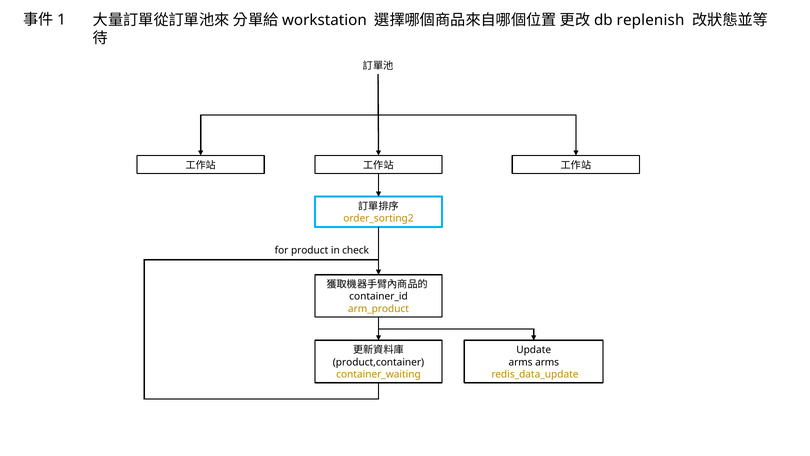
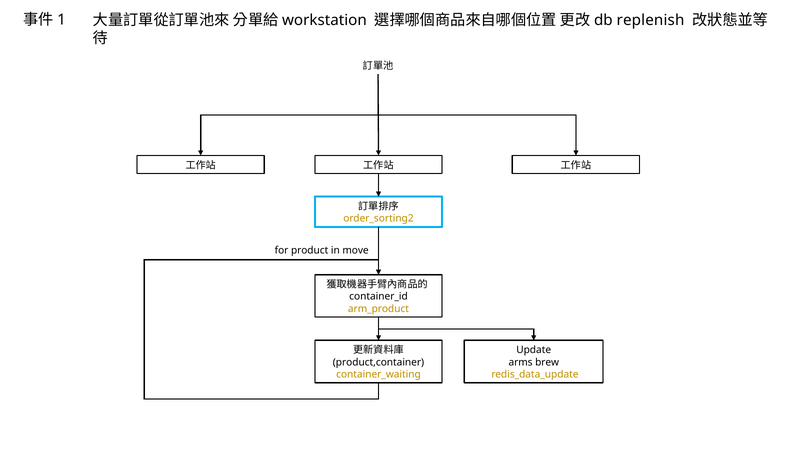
check: check -> move (356, 250)
arms arms: arms -> brew (547, 362)
